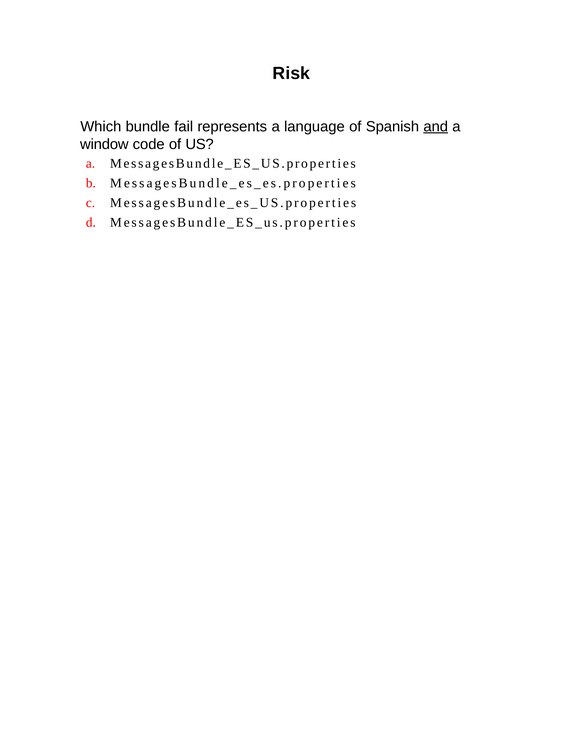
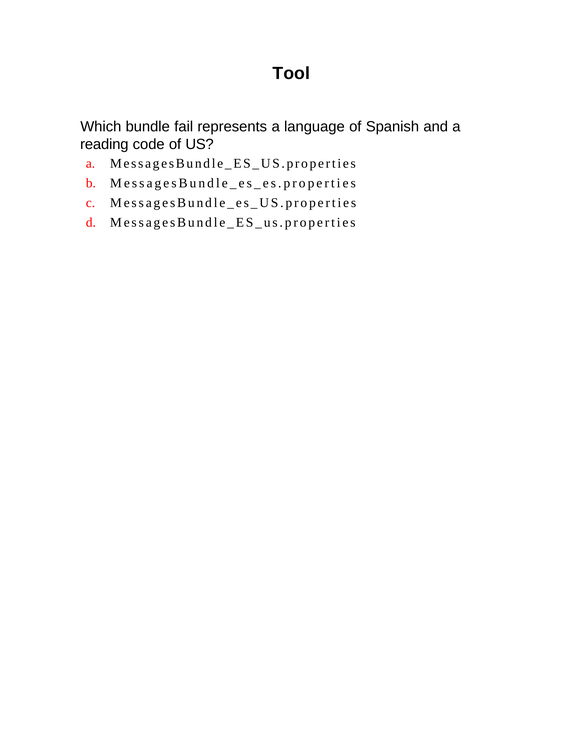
Risk: Risk -> Tool (291, 73)
and underline: present -> none (436, 127)
window: window -> reading (104, 145)
